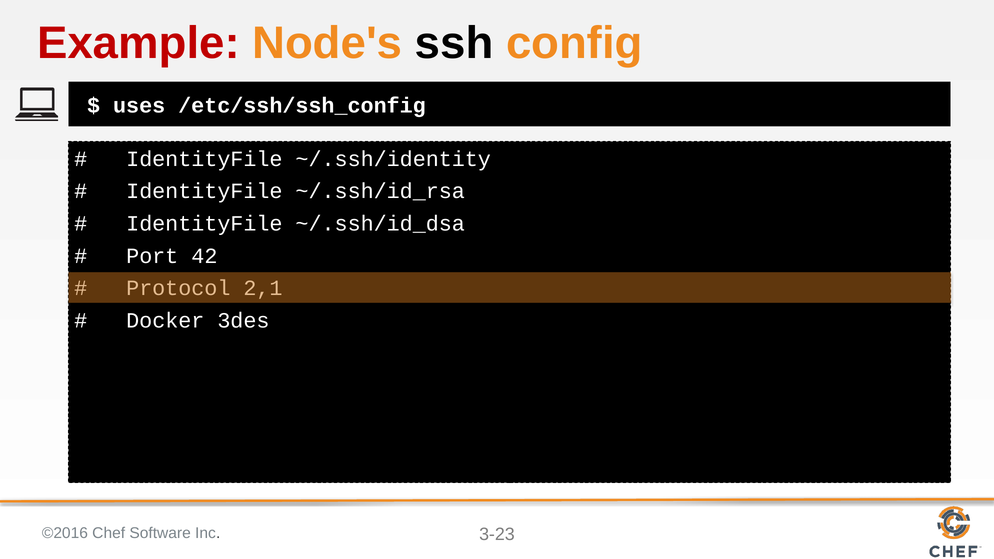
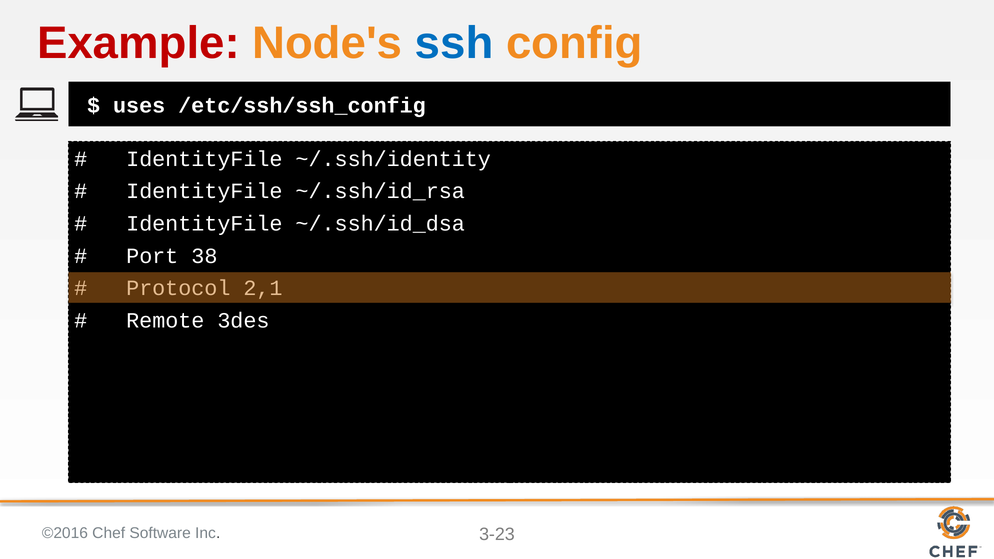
ssh colour: black -> blue (454, 43)
42: 42 -> 38 (204, 256)
Docker: Docker -> Remote (165, 321)
